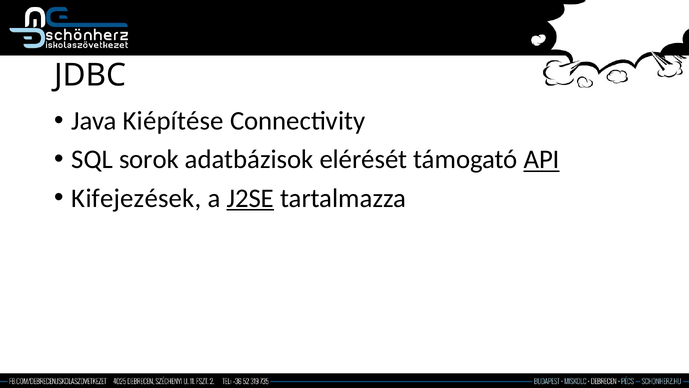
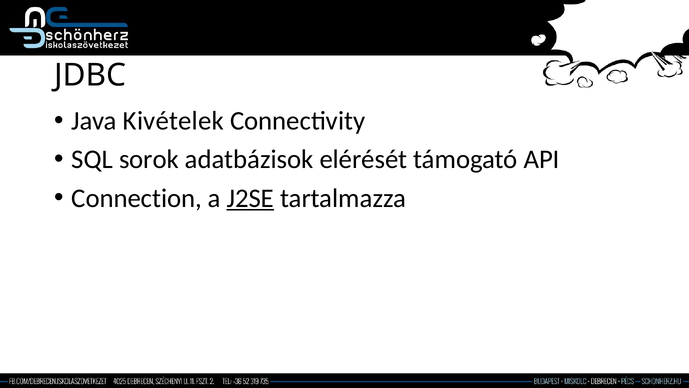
Kiépítése: Kiépítése -> Kivételek (173, 121)
API underline: present -> none (542, 159)
Kifejezések: Kifejezések -> Connection (137, 198)
